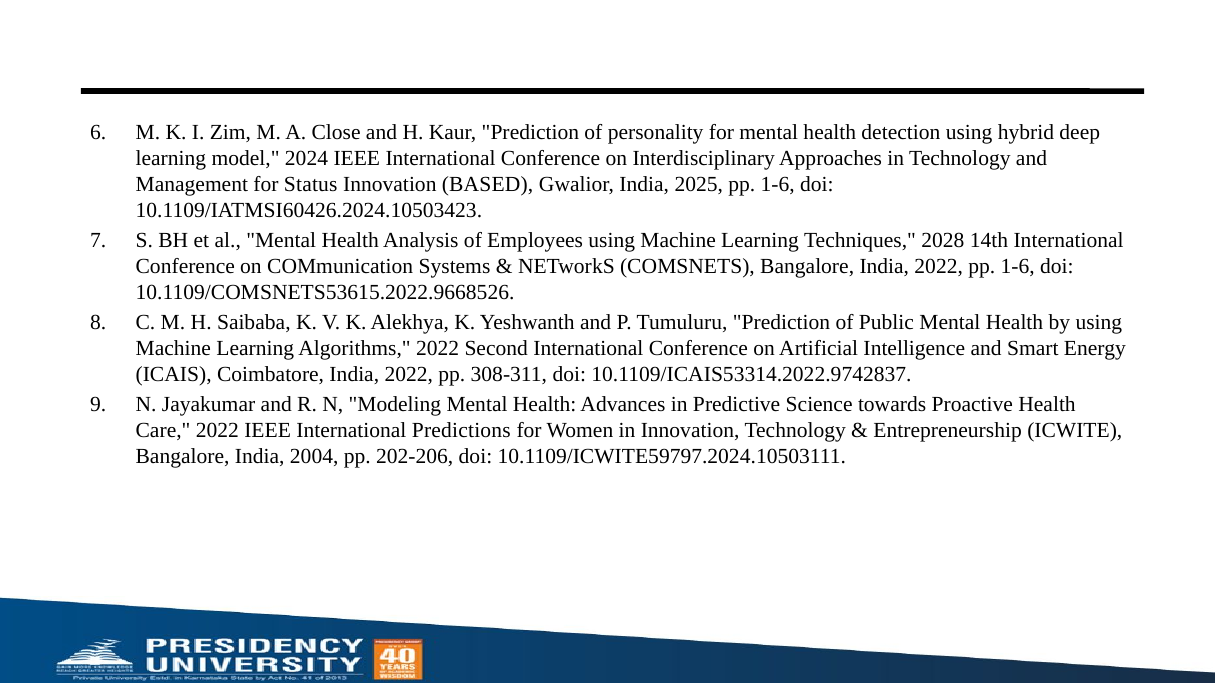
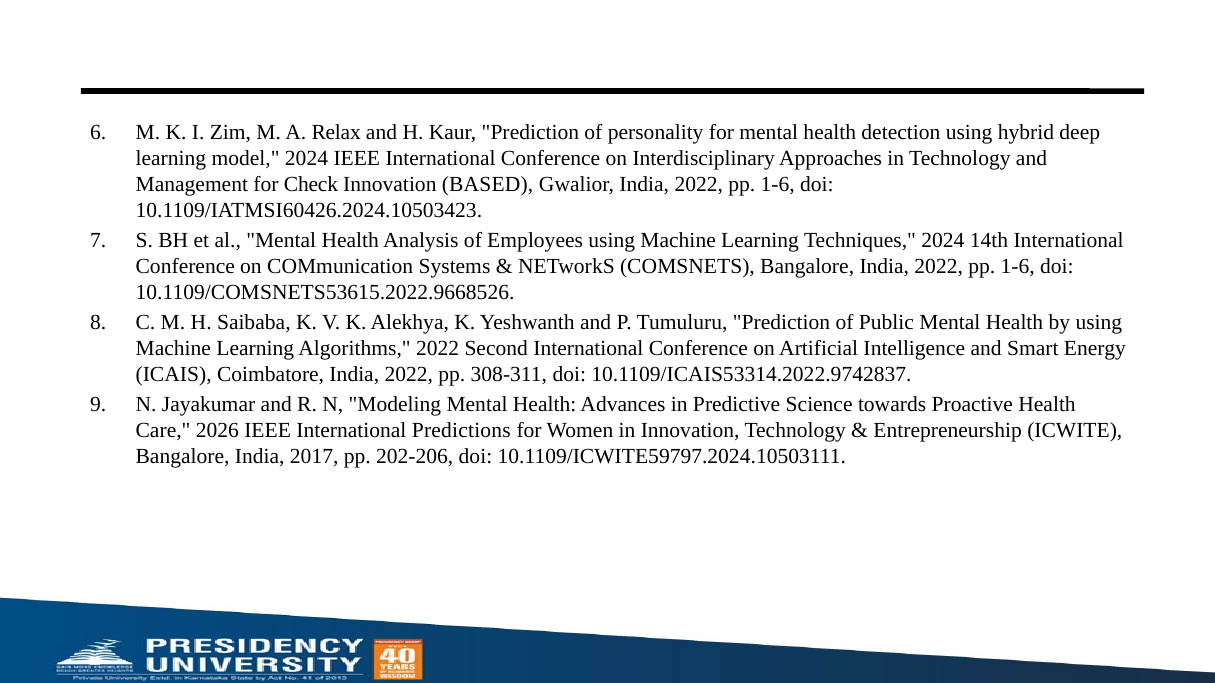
Close: Close -> Relax (336, 133)
Status: Status -> Check (311, 185)
Gwalior India 2025: 2025 -> 2022 (699, 185)
Techniques 2028: 2028 -> 2024 (943, 241)
Care 2022: 2022 -> 2026 (217, 430)
2004: 2004 -> 2017 (314, 456)
